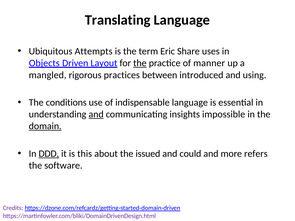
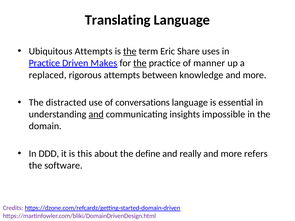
the underline: none -> present (130, 51)
Objects: Objects -> Practice (44, 63)
Layout: Layout -> Makes (104, 63)
mangled: mangled -> replaced (48, 75)
rigorous practices: practices -> attempts (122, 75)
introduced: introduced -> knowledge (201, 75)
using: using -> more (255, 75)
conditions: conditions -> distracted (66, 103)
indispensable: indispensable -> conversations (142, 103)
domain underline: present -> none (45, 126)
DDD underline: present -> none (49, 154)
issued: issued -> define (148, 154)
could: could -> really (190, 154)
